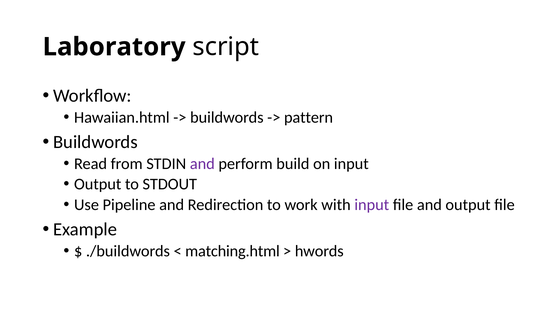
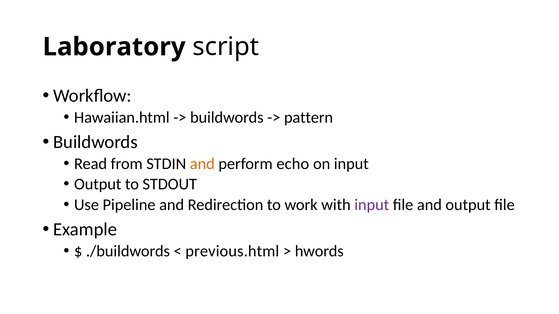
and colour: purple -> orange (202, 164)
build: build -> echo (293, 164)
matching.html: matching.html -> previous.html (232, 251)
